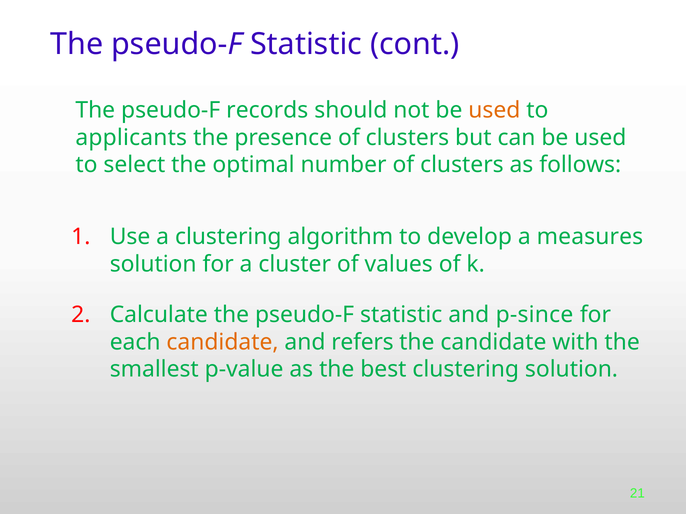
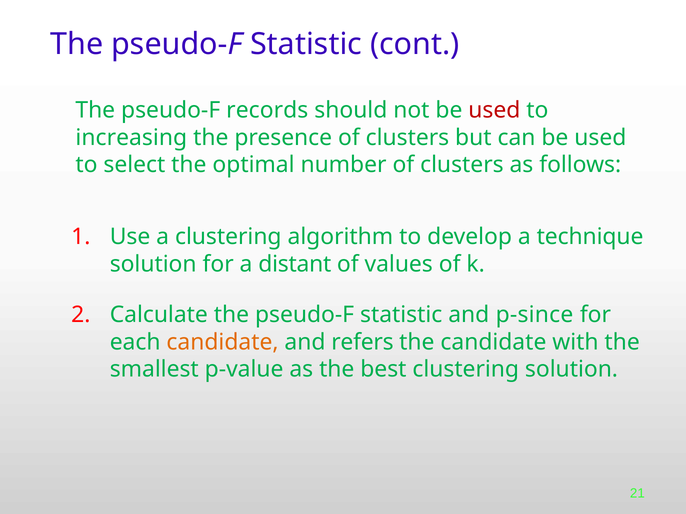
used colour: orange -> red (494, 110)
applicants: applicants -> increasing (131, 138)
measures: measures -> technique (590, 237)
cluster: cluster -> distant (295, 265)
